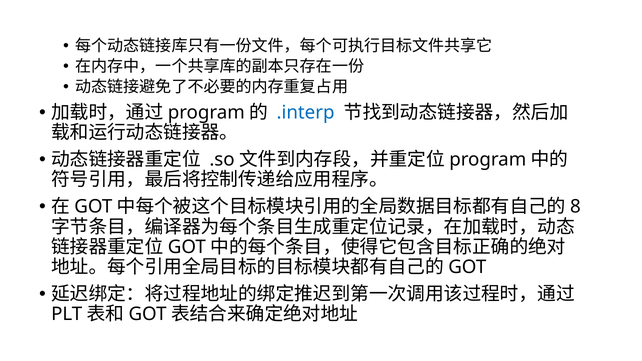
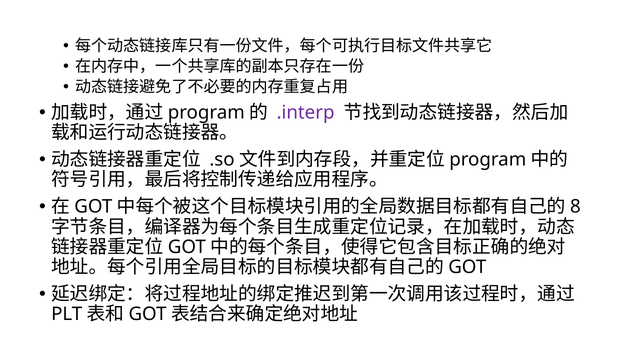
.interp colour: blue -> purple (306, 113)
